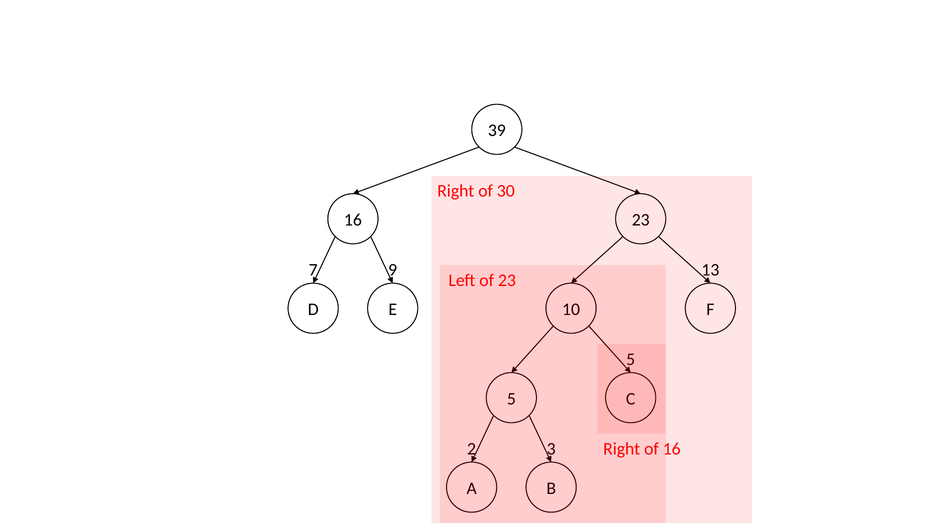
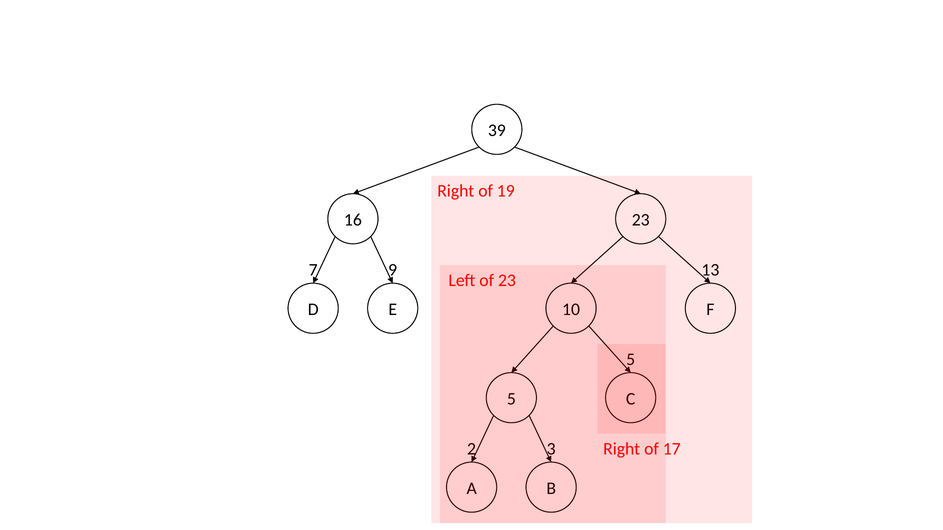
30: 30 -> 19 (506, 191)
of 16: 16 -> 17 (672, 449)
